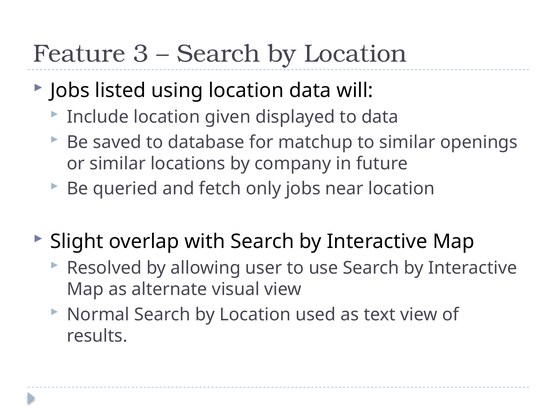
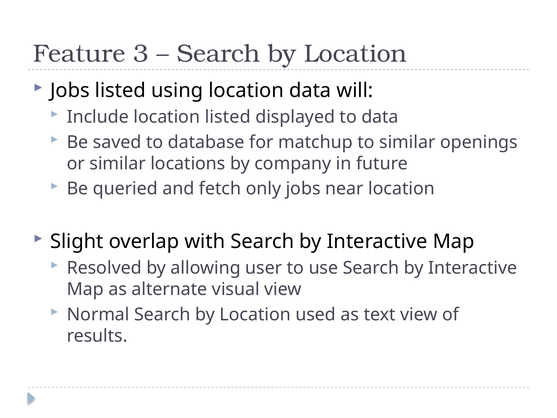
location given: given -> listed (228, 117)
